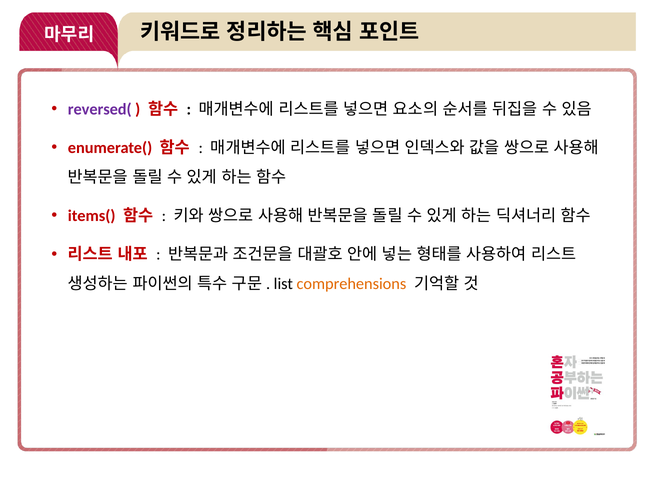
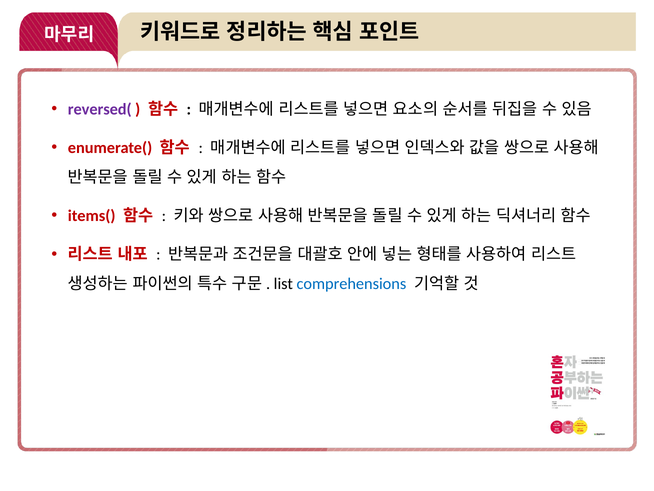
comprehensions colour: orange -> blue (351, 284)
